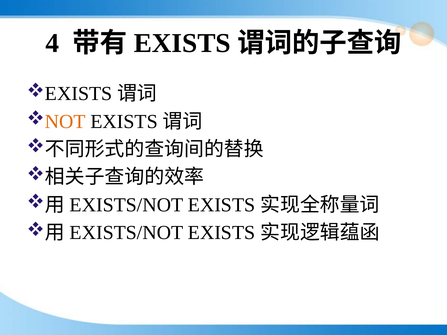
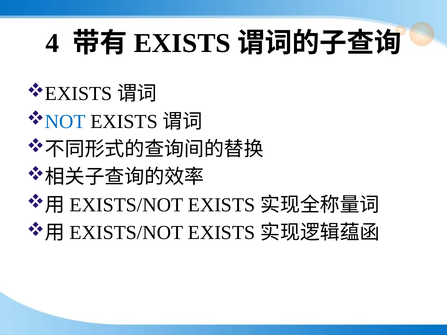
NOT colour: orange -> blue (65, 122)
